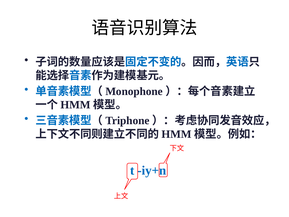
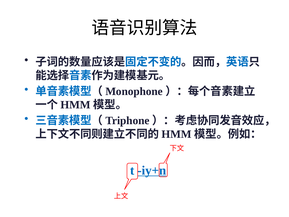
iy+n underline: none -> present (152, 170)
